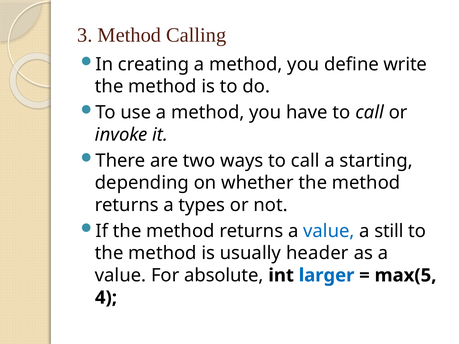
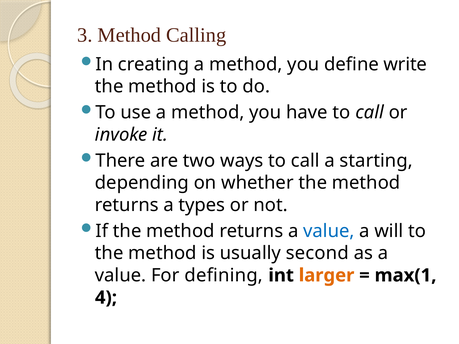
still: still -> will (389, 231)
header: header -> second (317, 253)
absolute: absolute -> defining (224, 276)
larger colour: blue -> orange (327, 276)
max(5: max(5 -> max(1 (406, 276)
